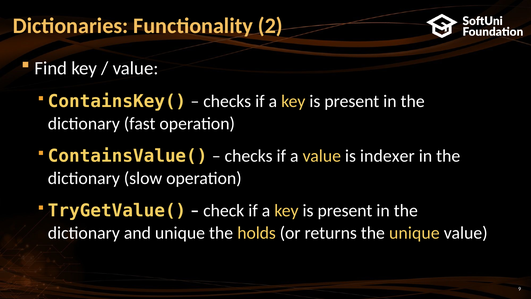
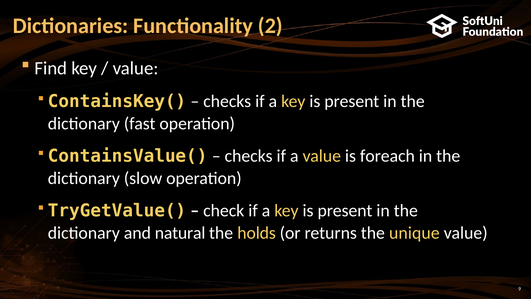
indexer: indexer -> foreach (387, 156)
and unique: unique -> natural (180, 233)
